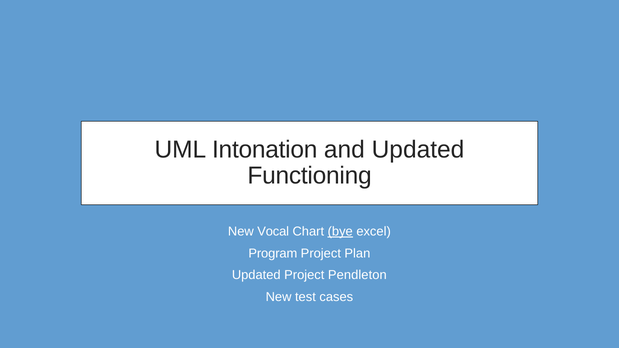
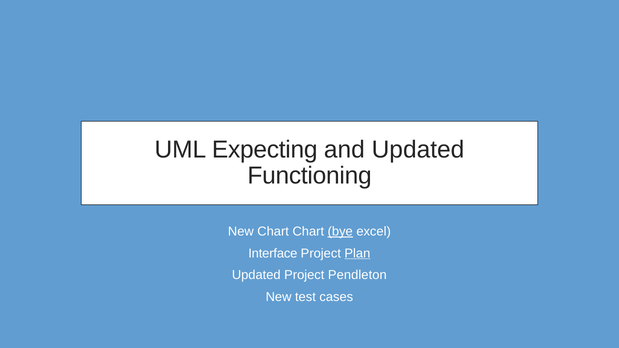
Intonation: Intonation -> Expecting (265, 150)
New Vocal: Vocal -> Chart (273, 232)
Program: Program -> Interface (273, 253)
Plan underline: none -> present (357, 253)
